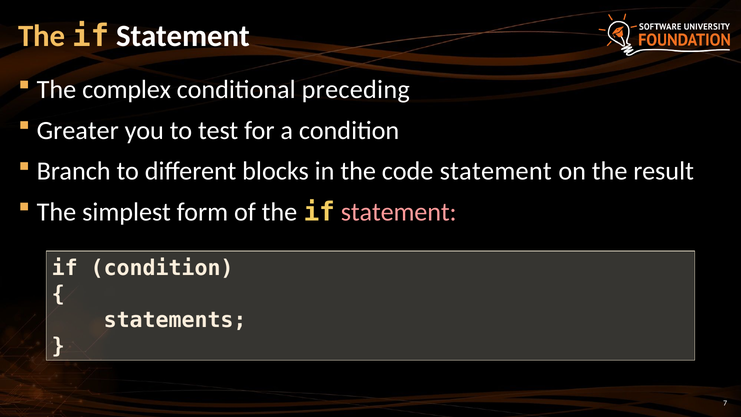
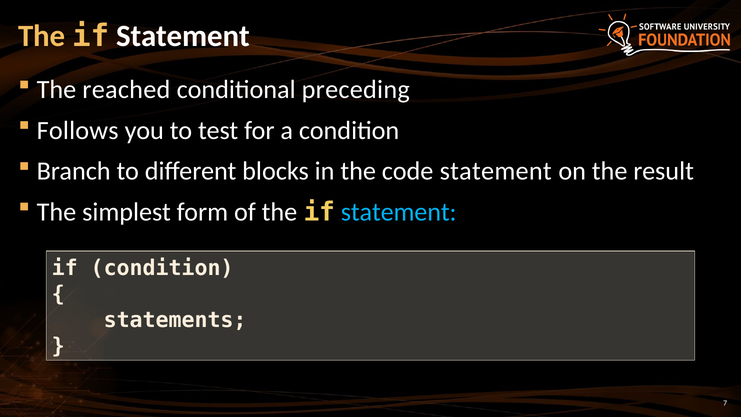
complex: complex -> reached (126, 90)
Greater: Greater -> Follows (78, 131)
statement colour: pink -> light blue (399, 212)
